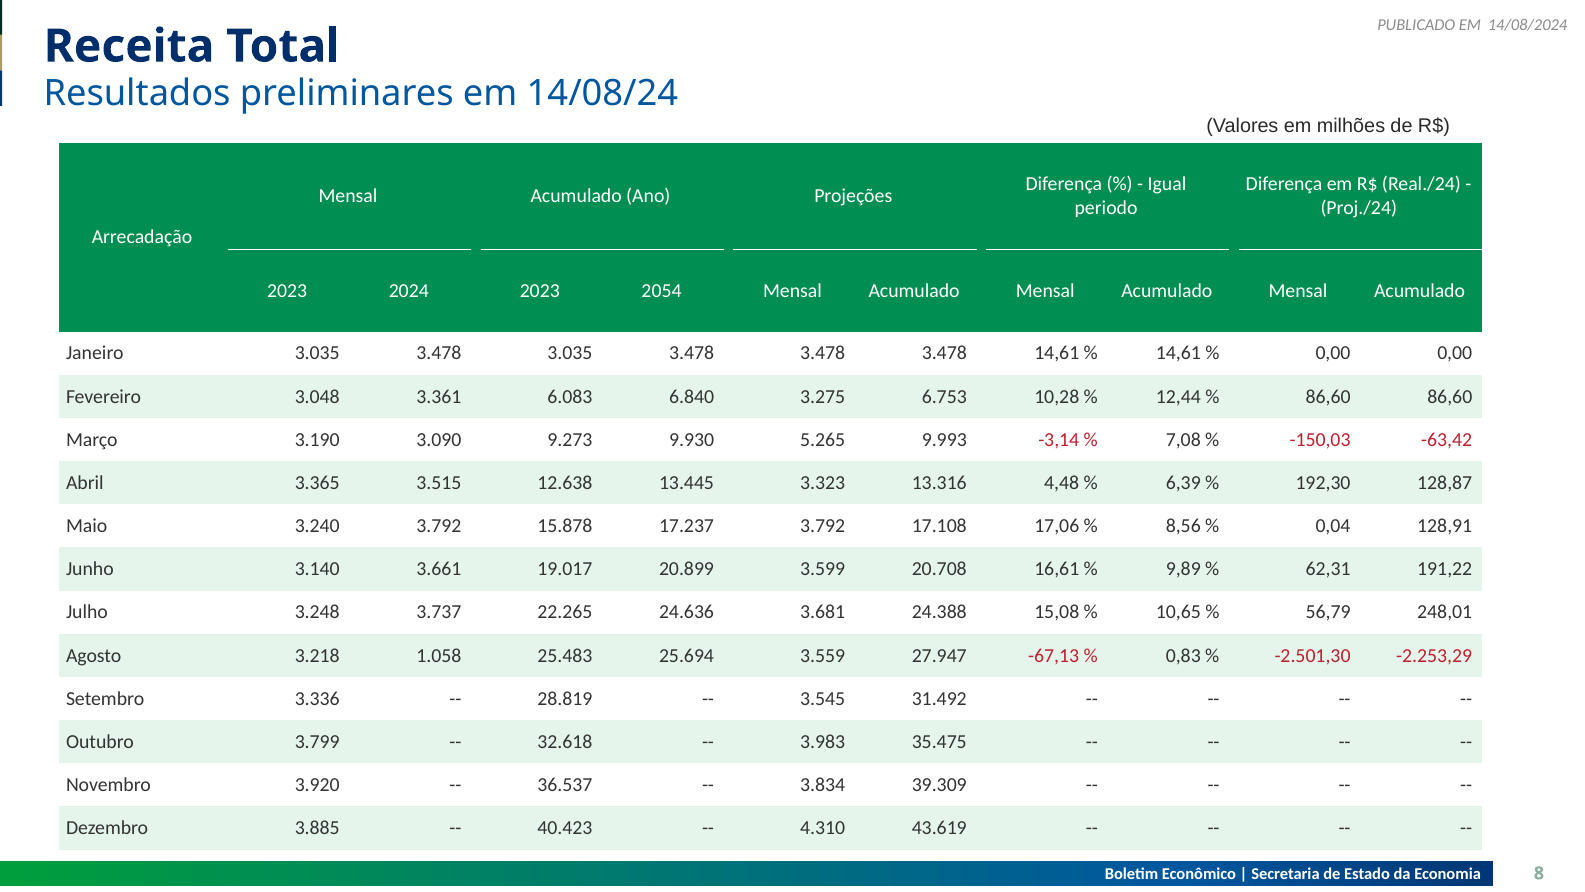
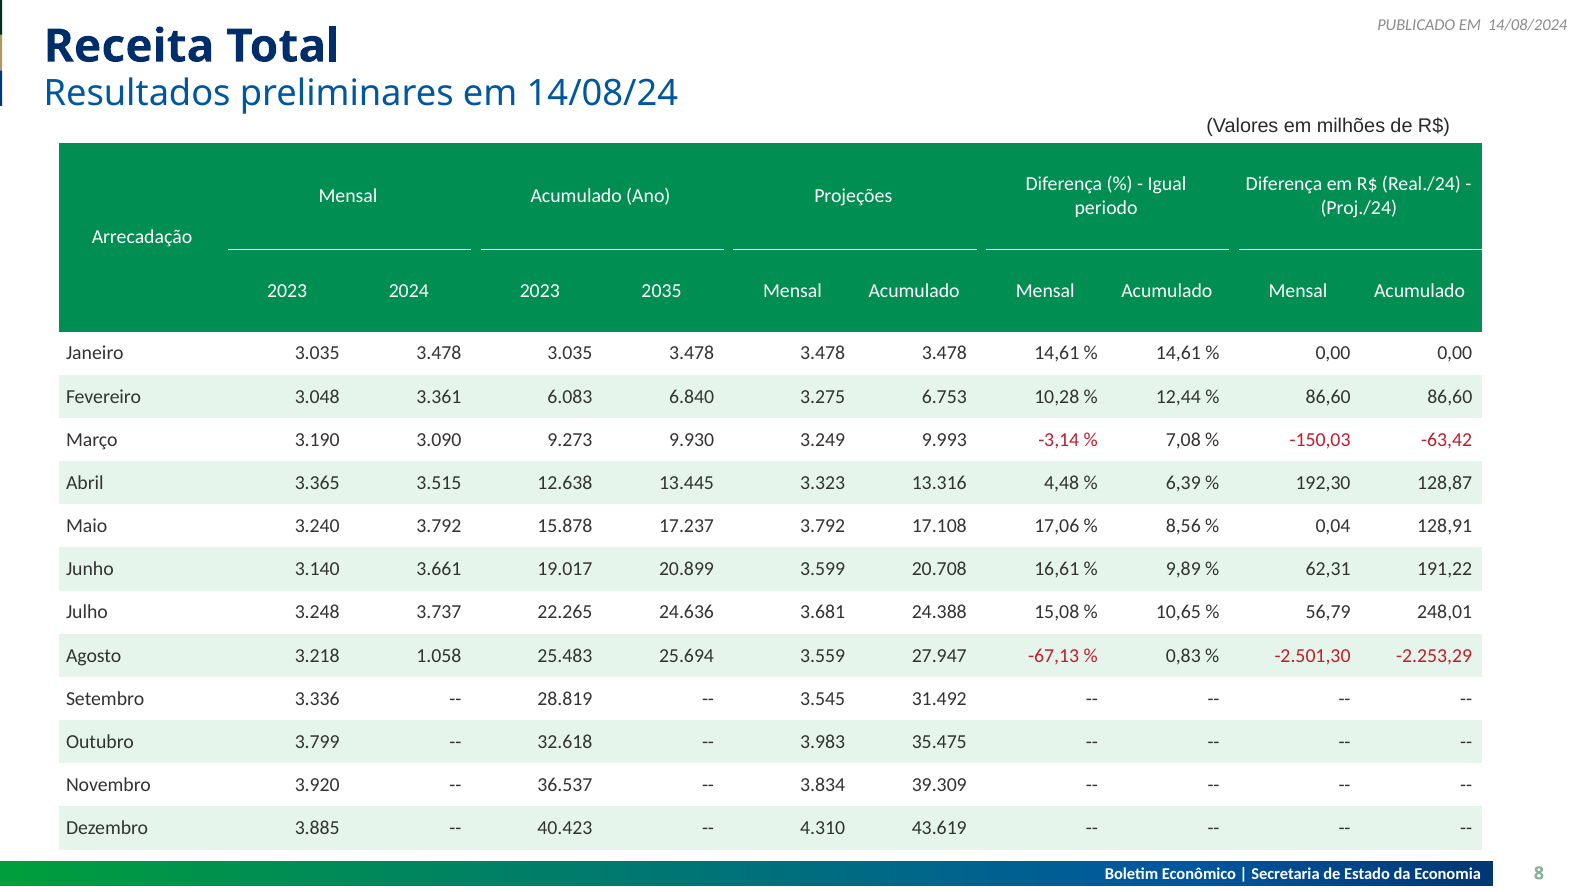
2054: 2054 -> 2035 (662, 290)
5.265: 5.265 -> 3.249 (823, 440)
